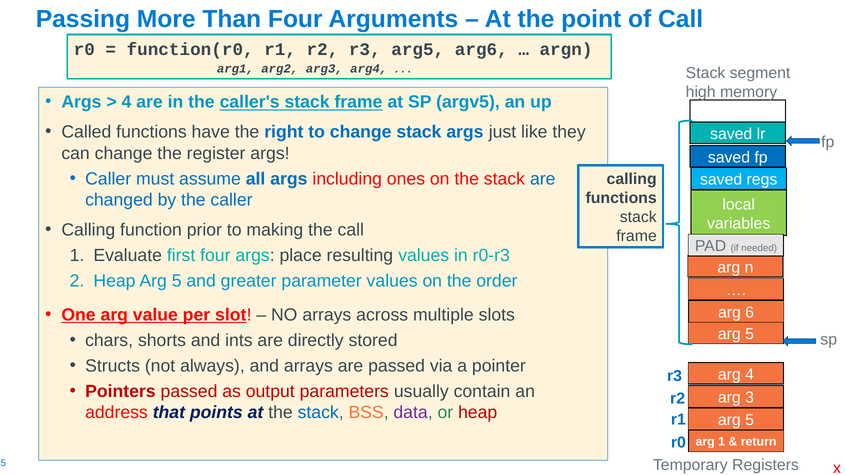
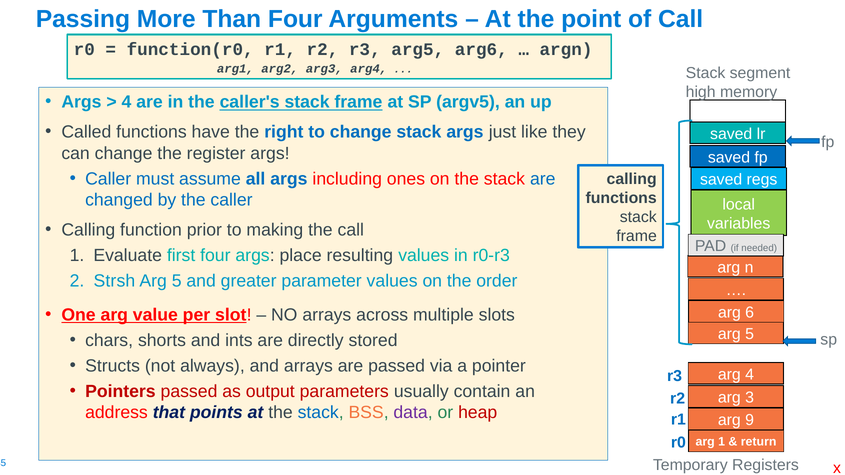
2 Heap: Heap -> Strsh (114, 281)
5: 5 -> 9 (750, 420)
